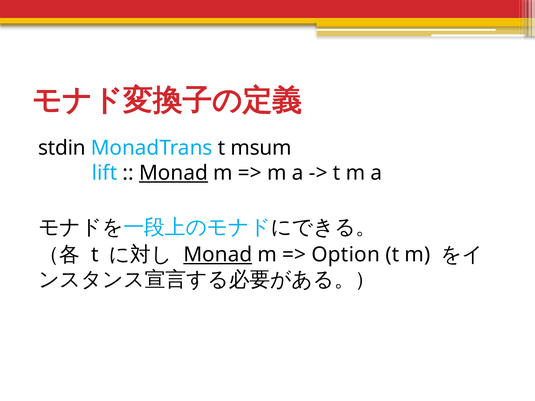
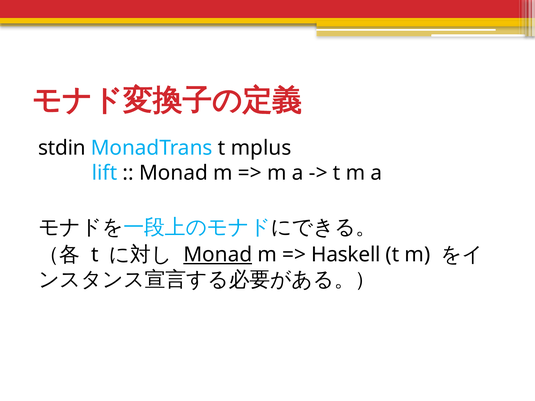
msum: msum -> mplus (261, 148)
Monad underline: present -> none (173, 173)
Option: Option -> Haskell (346, 255)
